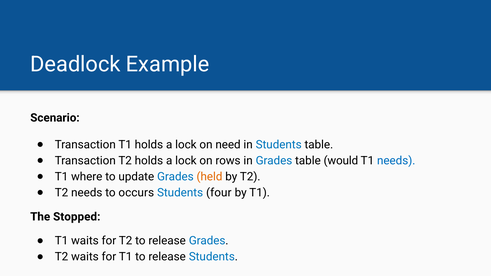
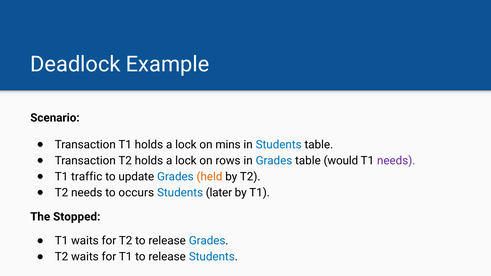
need: need -> mins (228, 145)
needs colour: blue -> purple (396, 161)
where: where -> traffic (87, 177)
four: four -> later (219, 193)
